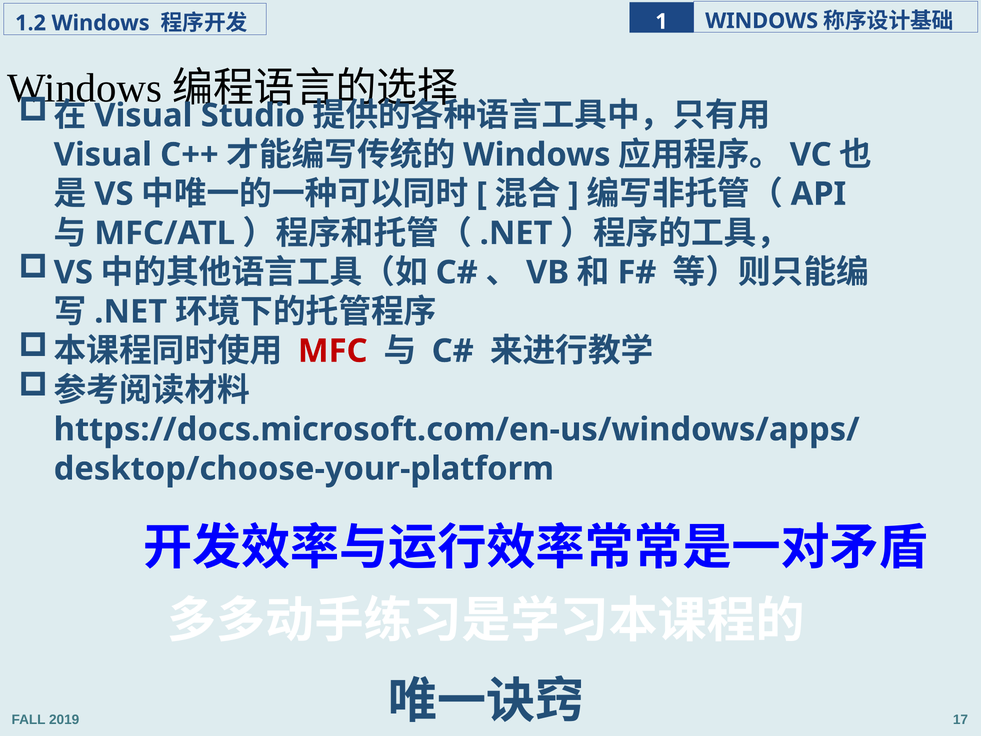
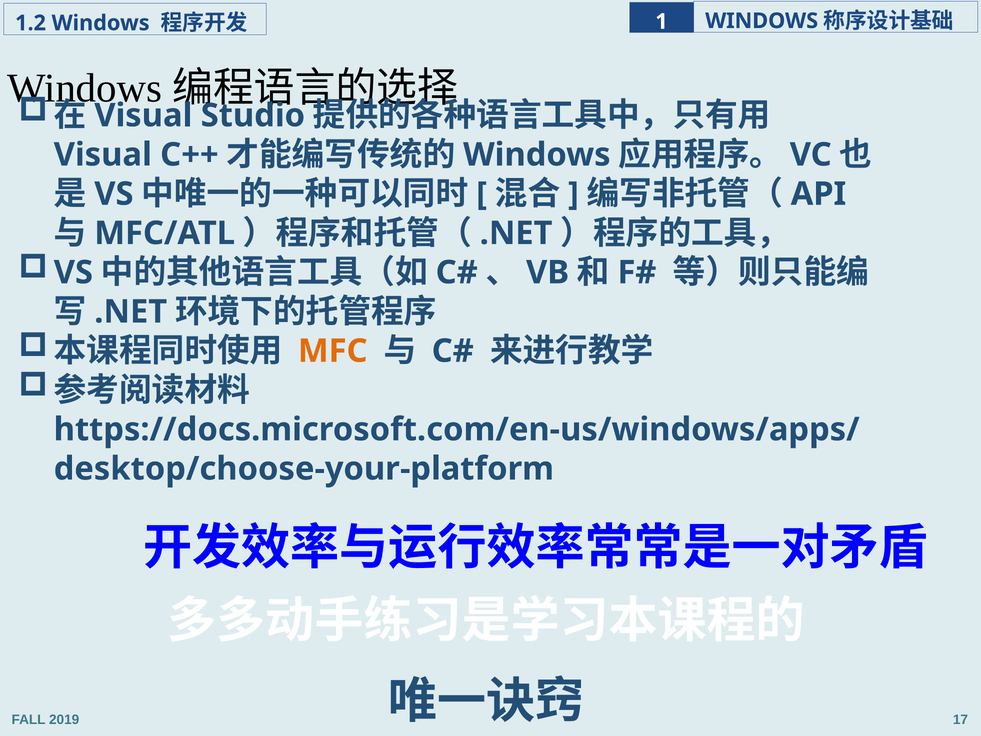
MFC colour: red -> orange (333, 351)
